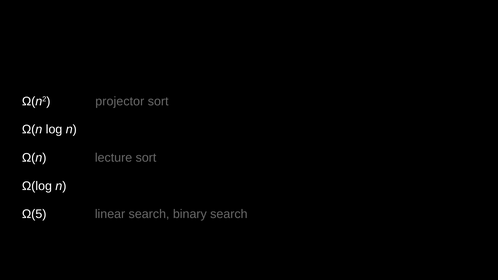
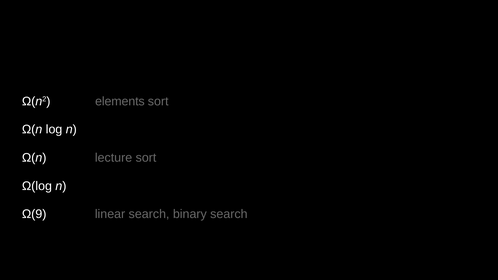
projector: projector -> elements (120, 101)
Ω(5: Ω(5 -> Ω(9 (34, 214)
